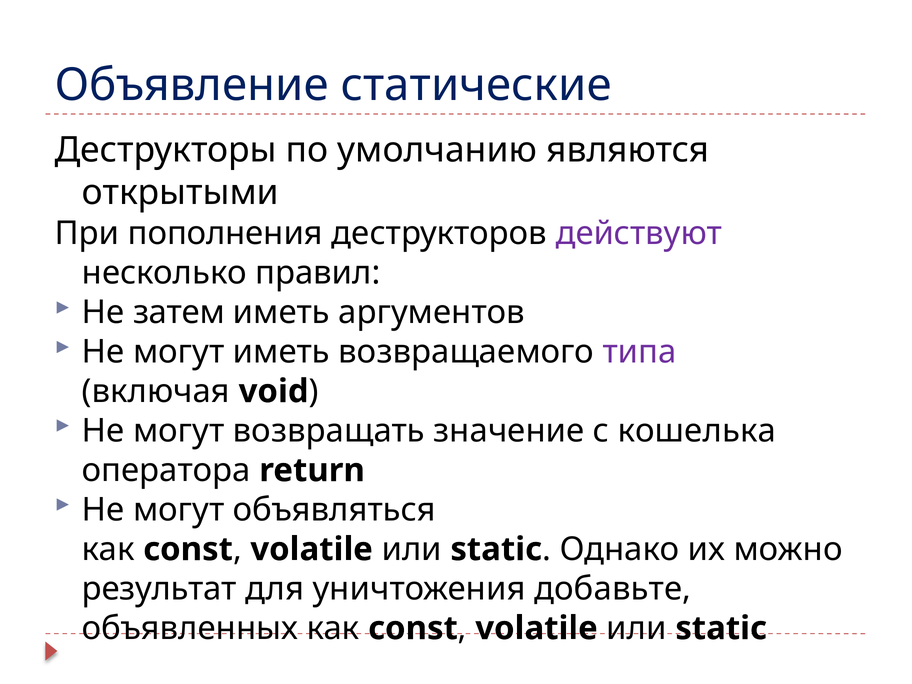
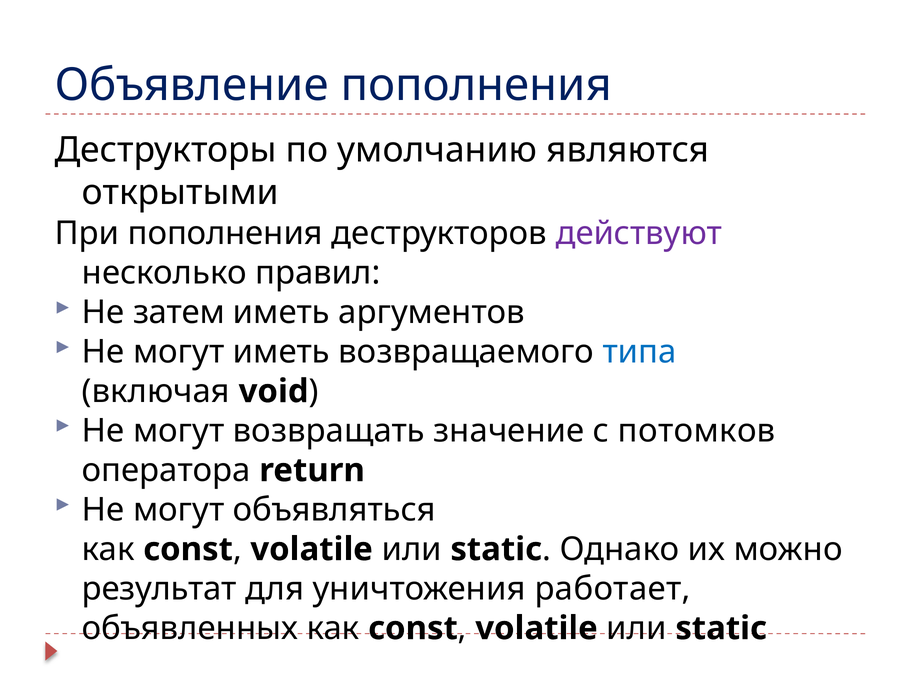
Объявление статические: статические -> пополнения (476, 85)
типа colour: purple -> blue (640, 352)
кошелька: кошелька -> потомков (697, 431)
добавьте: добавьте -> работает (613, 589)
